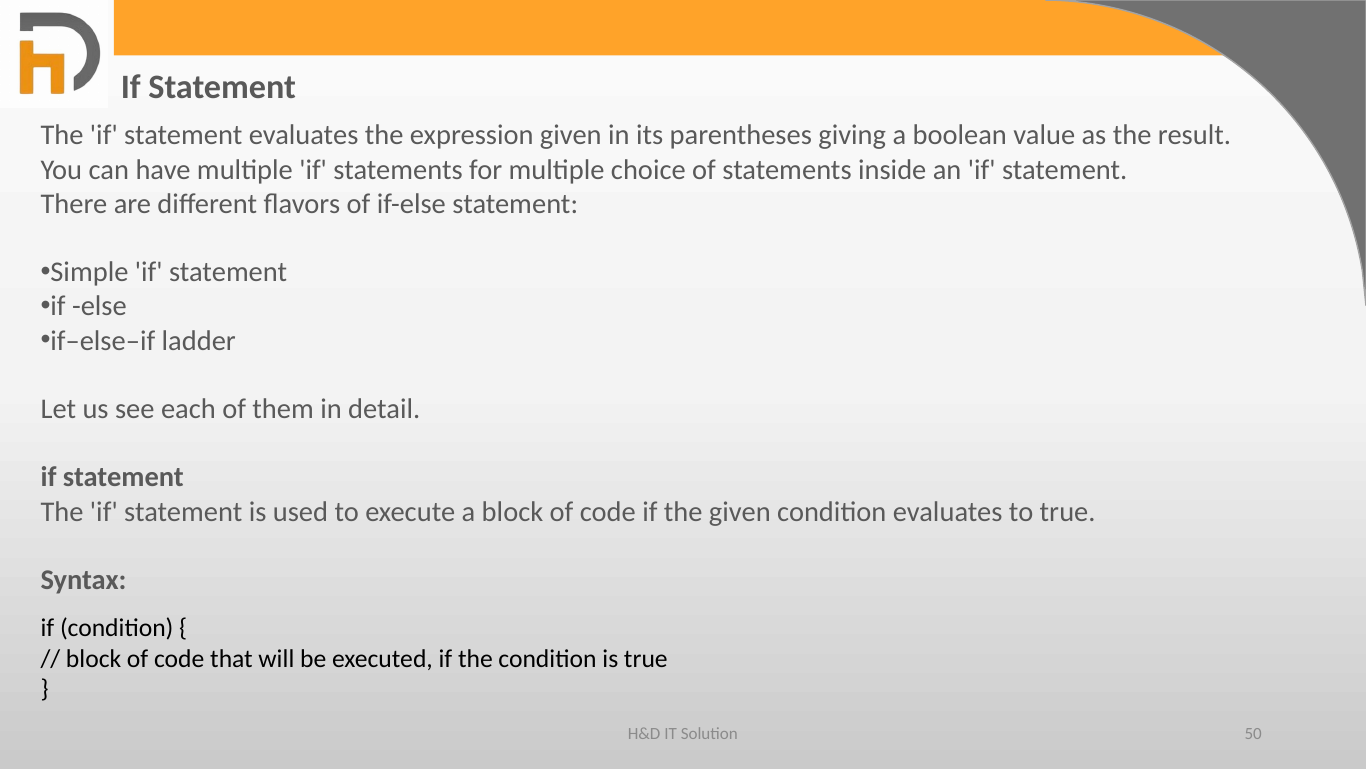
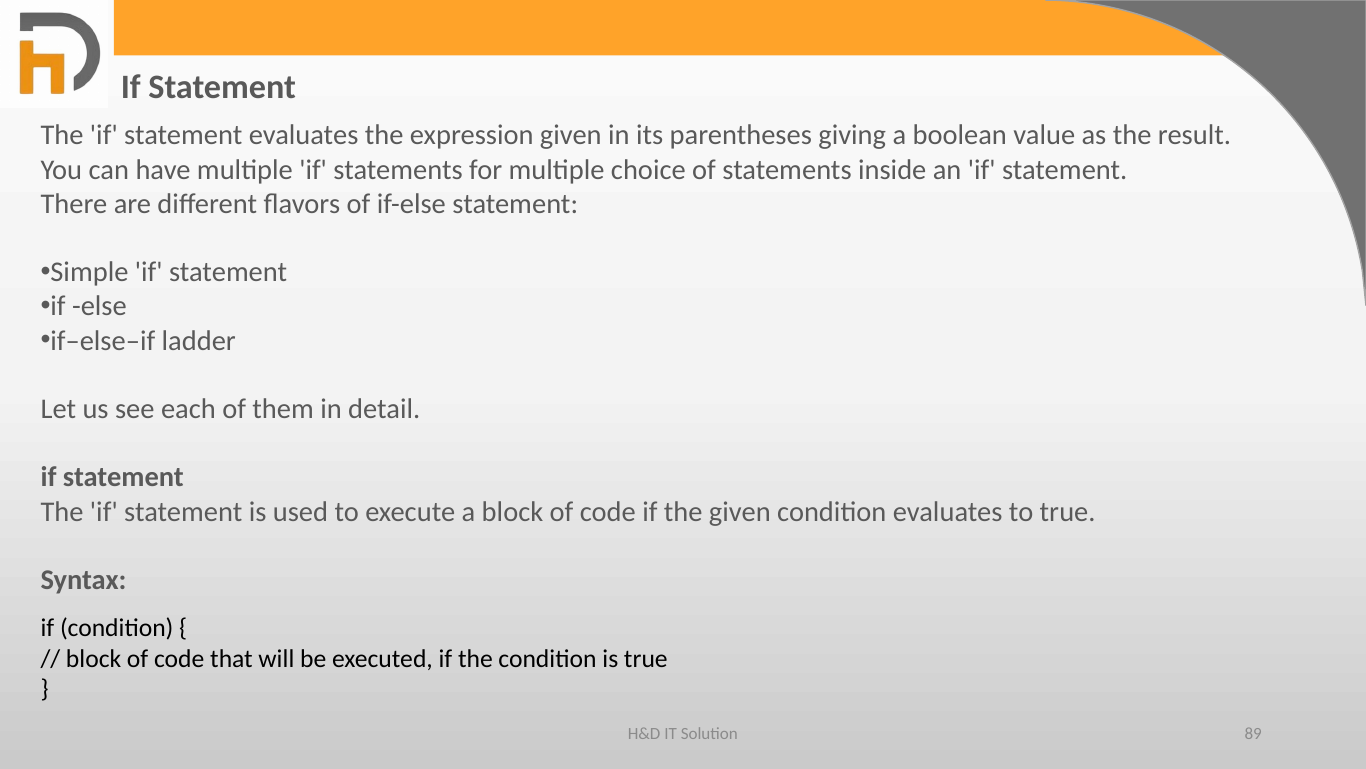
50: 50 -> 89 (1253, 734)
